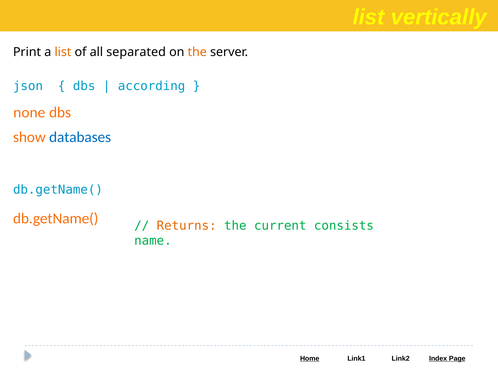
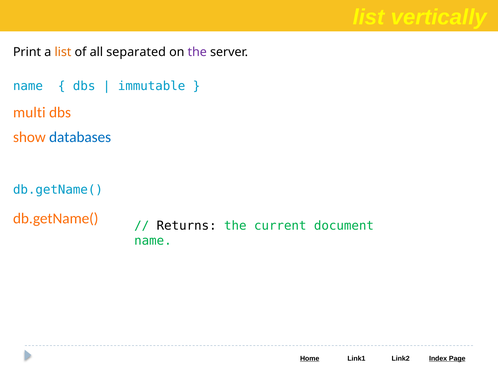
the colour: orange -> purple (197, 52)
json: json -> name (28, 86)
according: according -> immutable (152, 86)
none: none -> multi (29, 113)
Returns colour: orange -> black (187, 226)
consists: consists -> document (344, 226)
